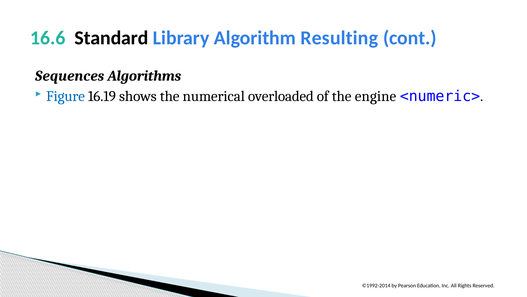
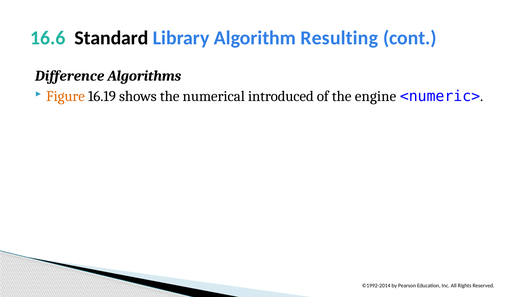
Sequences: Sequences -> Difference (70, 76)
Figure colour: blue -> orange (65, 96)
overloaded: overloaded -> introduced (281, 96)
